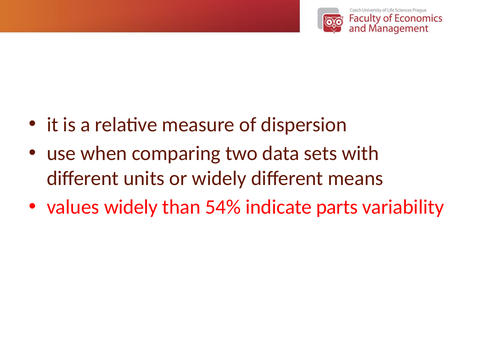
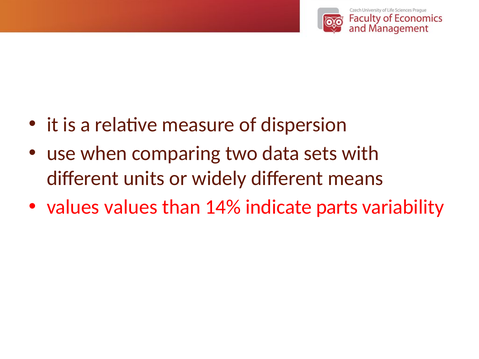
values widely: widely -> values (131, 207)
54%: 54% -> 14% (223, 207)
